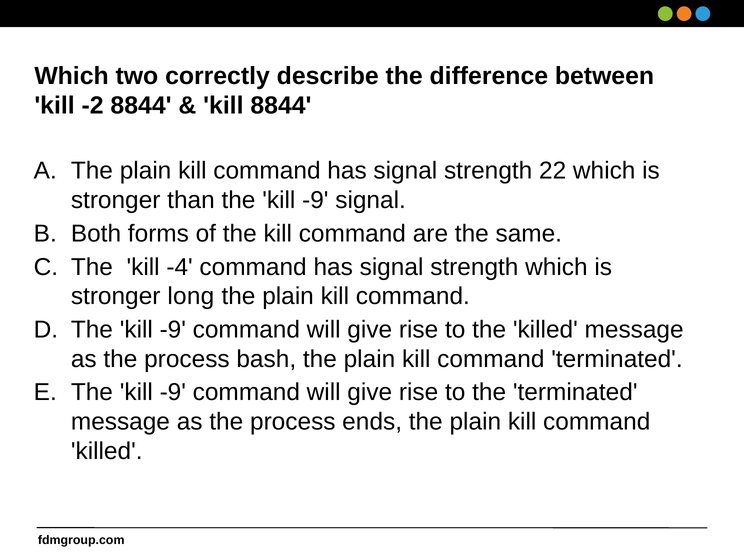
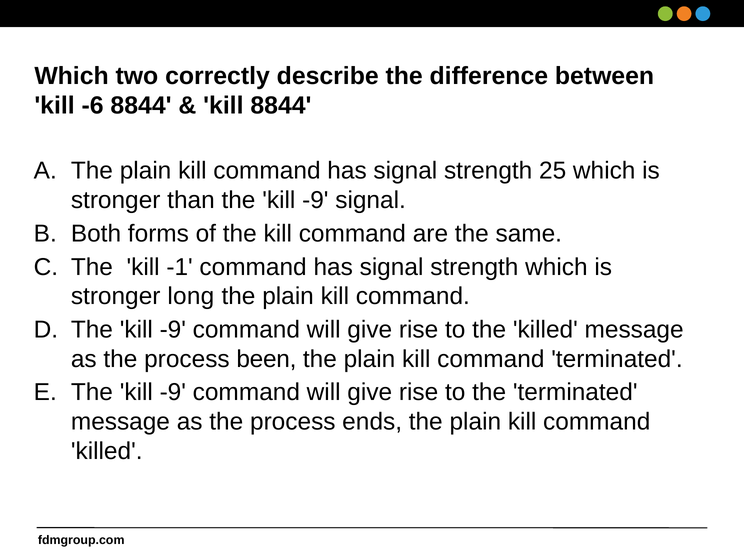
-2: -2 -> -6 (93, 106)
22: 22 -> 25 (553, 171)
-4: -4 -> -1 (180, 267)
bash: bash -> been (266, 359)
